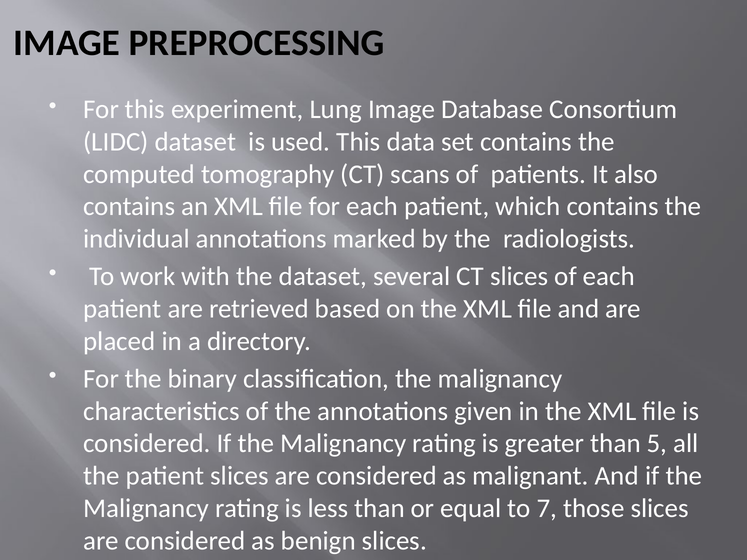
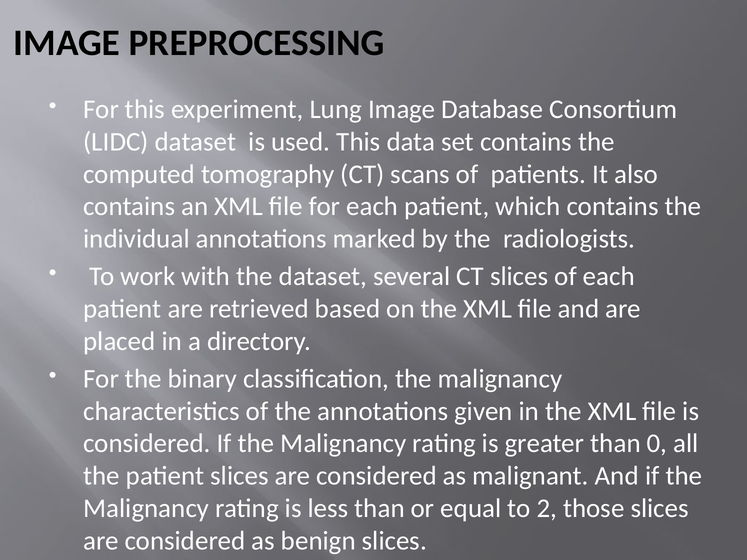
5: 5 -> 0 (657, 444)
7: 7 -> 2 (547, 509)
